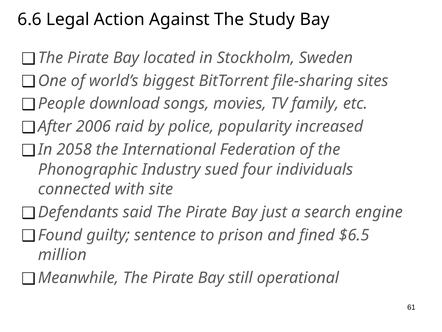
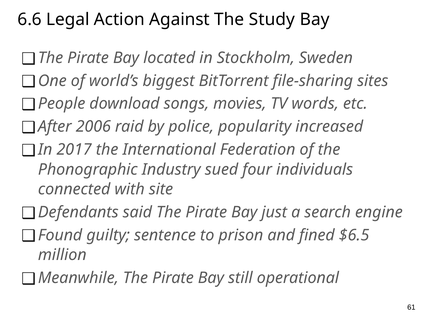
family: family -> words (315, 104)
2058: 2058 -> 2017 (74, 149)
